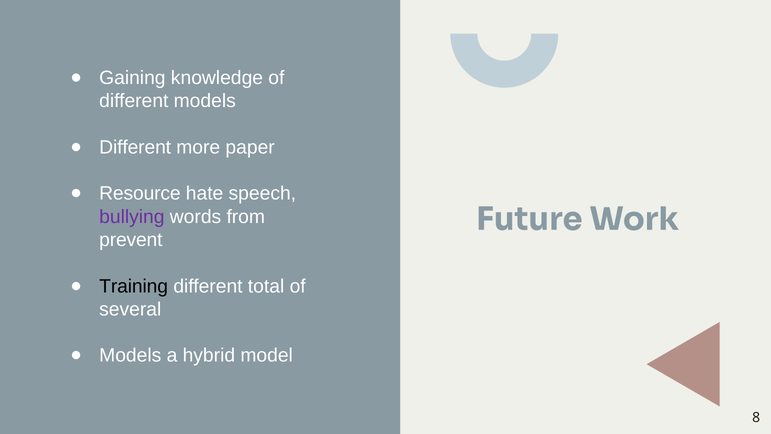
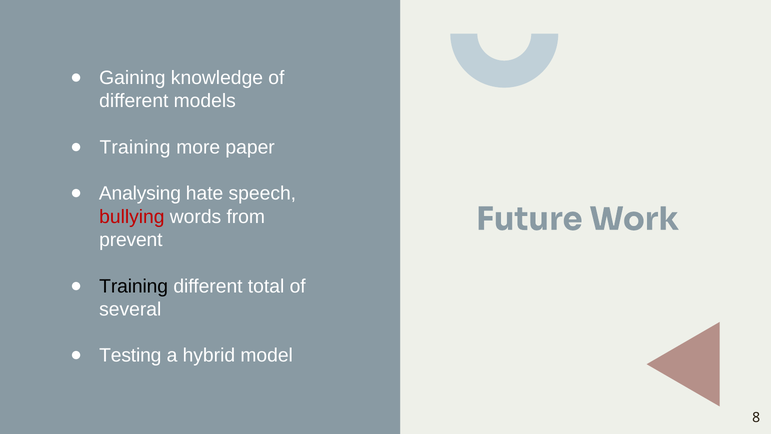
Different: Different -> Training (135, 147)
Resource: Resource -> Analysing (140, 193)
bullying colour: purple -> red (132, 217)
Models: Models -> Testing (130, 355)
